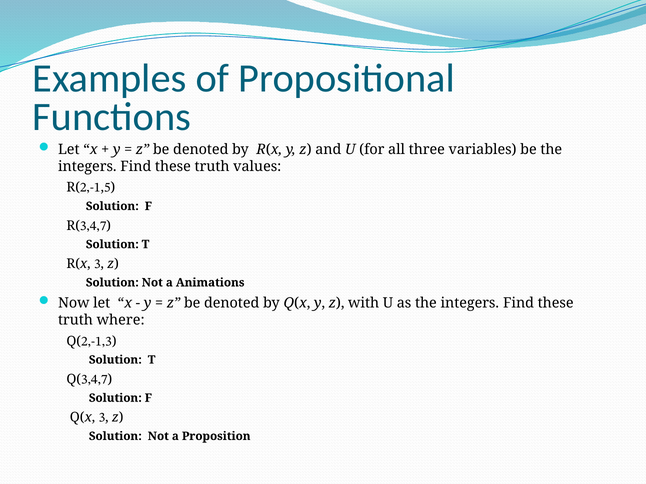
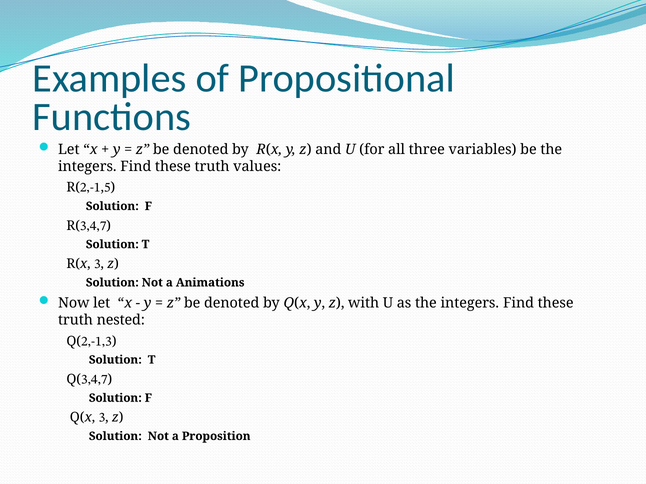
where: where -> nested (121, 321)
